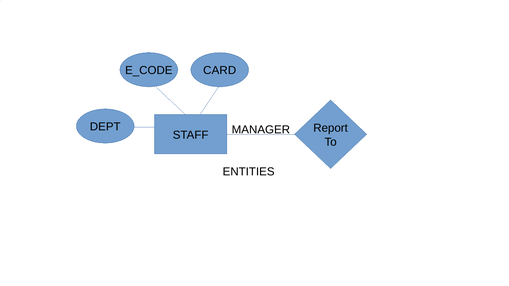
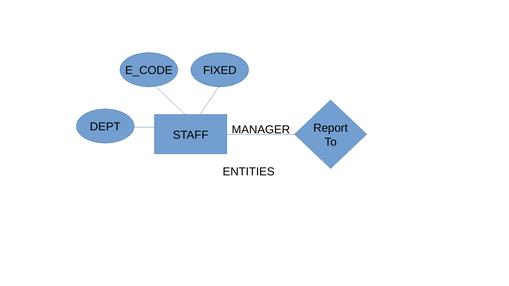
CARD: CARD -> FIXED (220, 71)
